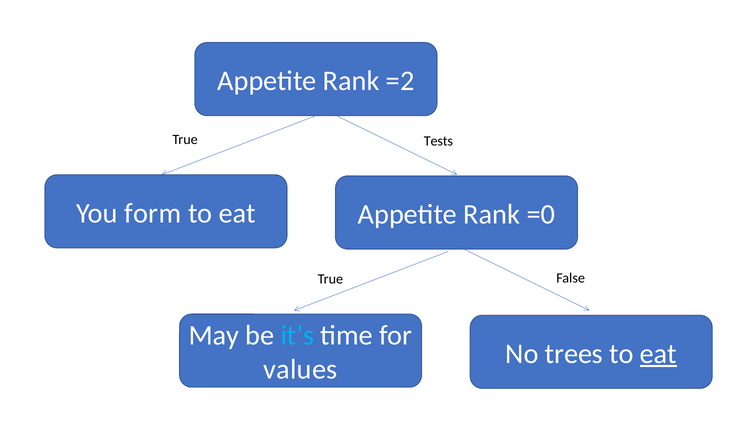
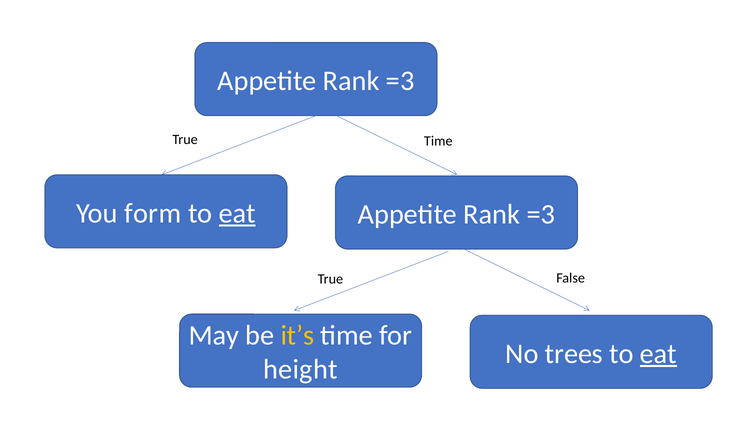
=2: =2 -> =3 (400, 81)
Tests: Tests -> Time (438, 141)
eat underline: none -> present (237, 213)
=0: =0 -> =3 (541, 215)
it’s colour: light blue -> yellow (297, 336)
values: values -> height (300, 370)
